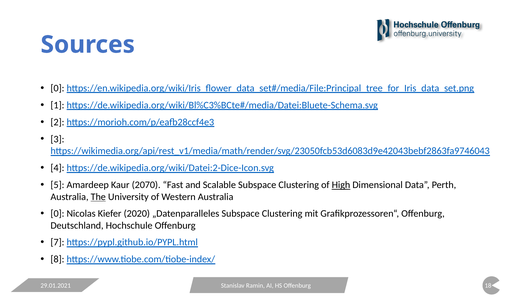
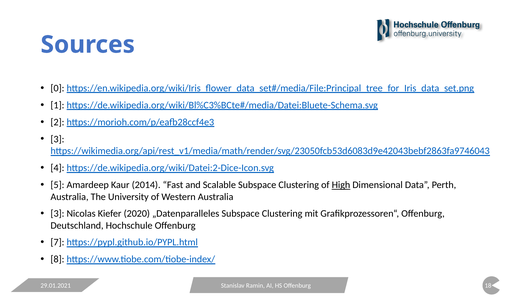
2070: 2070 -> 2014 (146, 185)
The underline: present -> none (98, 197)
0: 0 -> 3 (57, 214)
